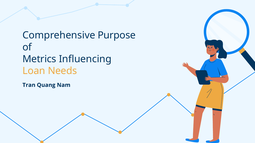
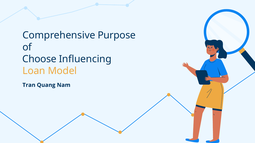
Metrics: Metrics -> Choose (39, 59)
Needs: Needs -> Model (62, 71)
